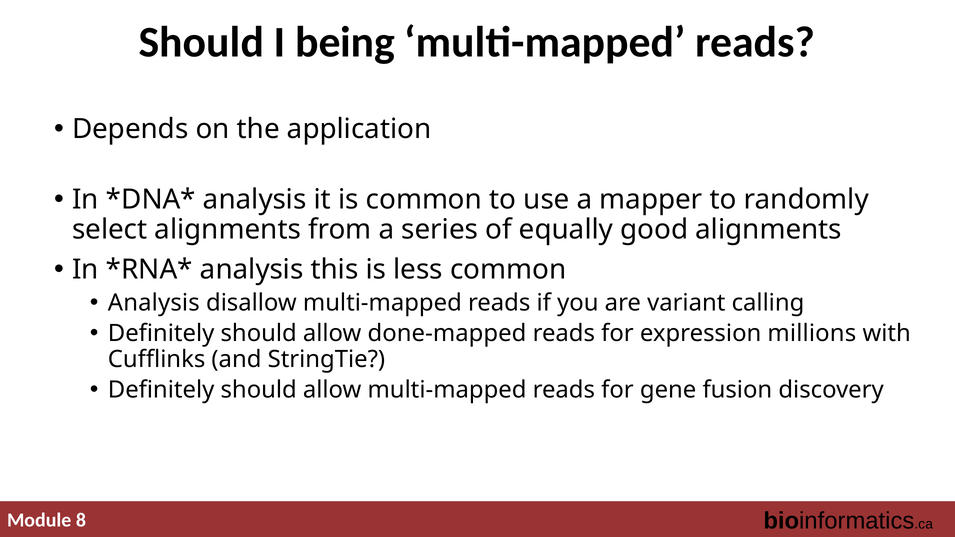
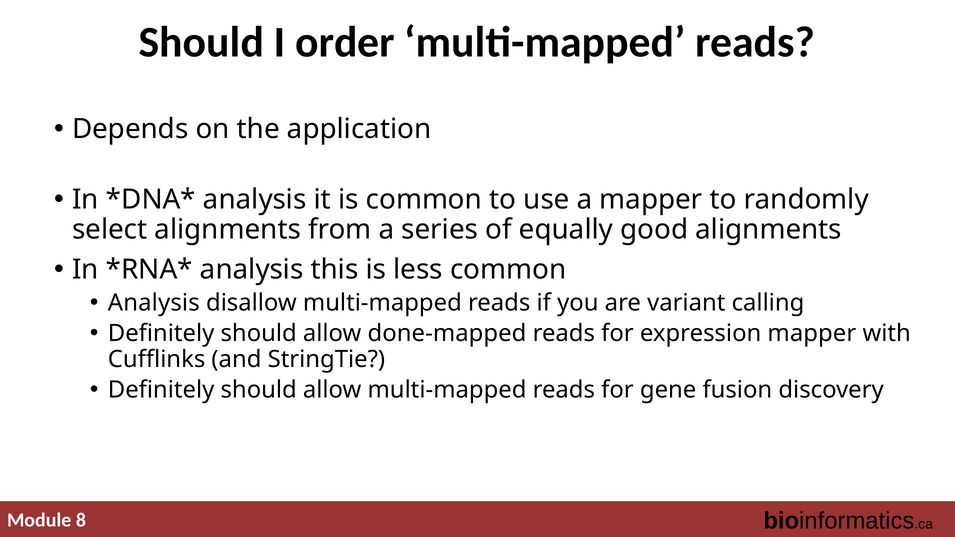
being: being -> order (345, 42)
expression millions: millions -> mapper (812, 333)
